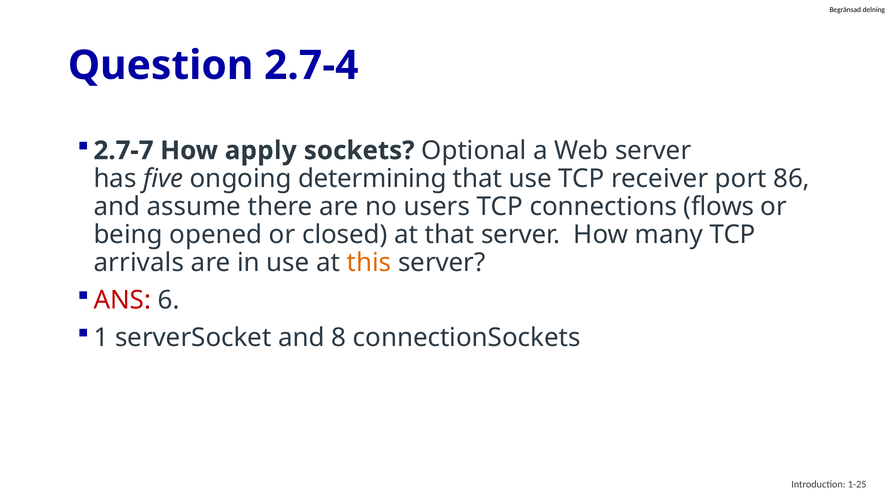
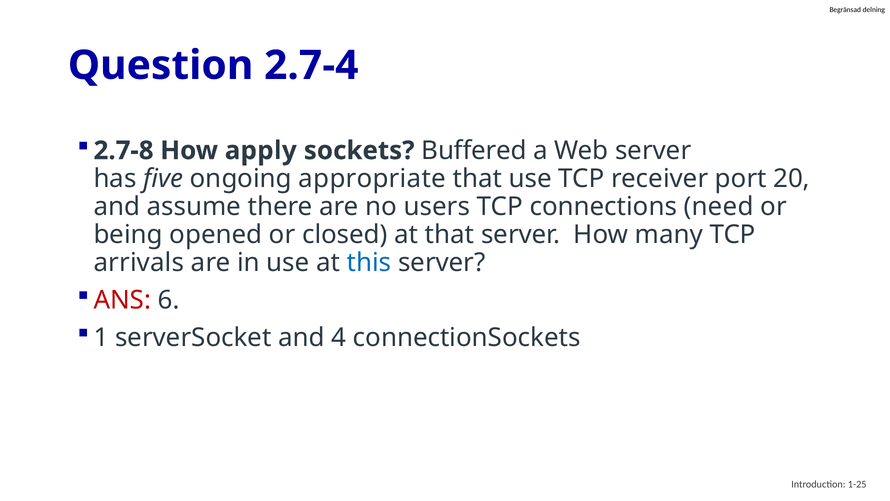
2.7-7: 2.7-7 -> 2.7-8 (124, 150)
Optional: Optional -> Buffered (474, 150)
determining: determining -> appropriate (372, 179)
86: 86 -> 20 (792, 179)
flows: flows -> need (719, 207)
this colour: orange -> blue (369, 263)
8: 8 -> 4 (339, 337)
